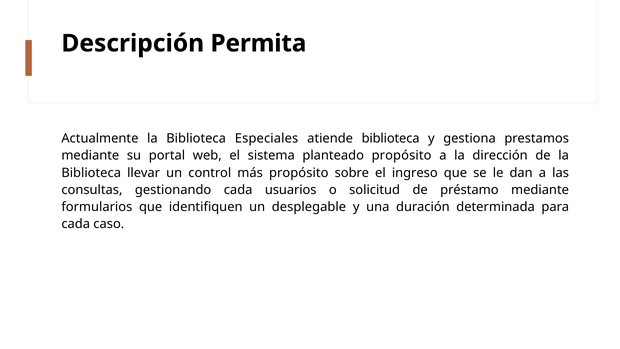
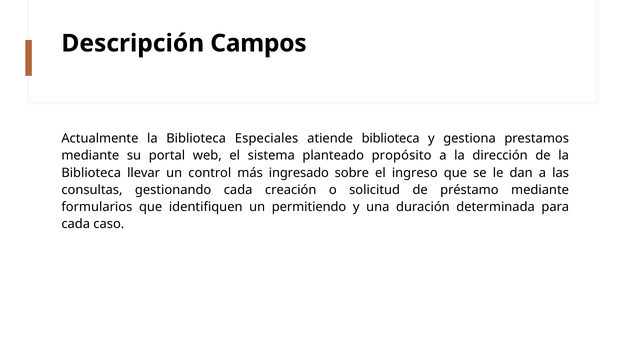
Permita: Permita -> Campos (258, 43)
más propósito: propósito -> ingresado (299, 173)
usuarios: usuarios -> creación (291, 190)
desplegable: desplegable -> permitiendo (309, 207)
